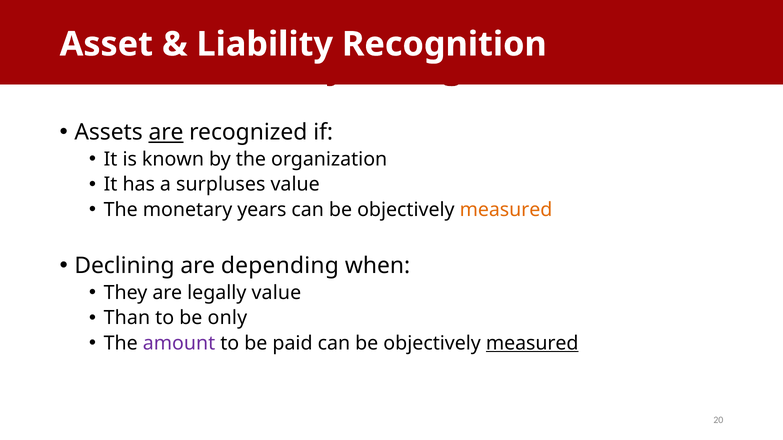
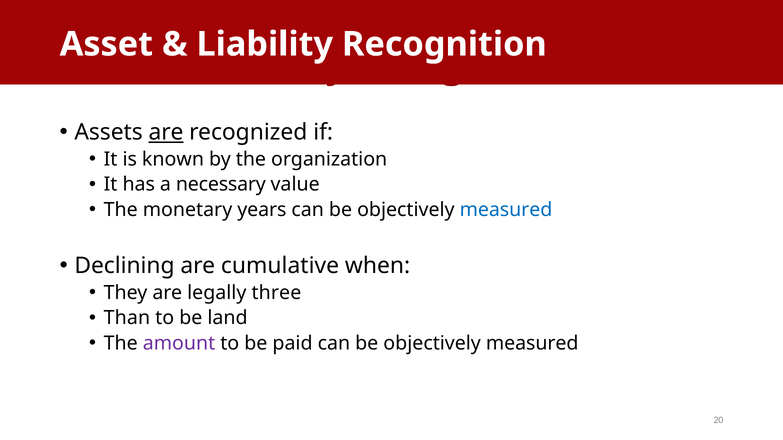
surpluses: surpluses -> necessary (221, 185)
measured colour: orange -> blue (506, 210)
depending: depending -> cumulative (280, 266)
legally value: value -> three (276, 293)
only: only -> land (227, 318)
measured underline: present -> none (532, 343)
